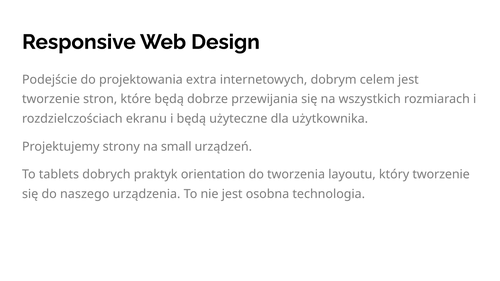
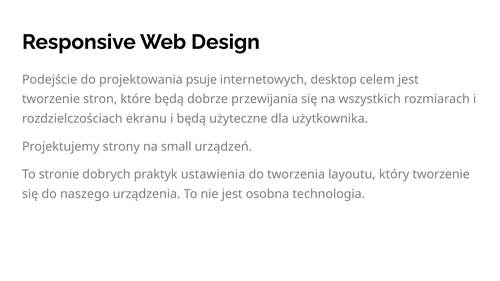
extra: extra -> psuje (201, 80)
dobrym: dobrym -> desktop (334, 80)
tablets: tablets -> stronie (59, 175)
orientation: orientation -> ustawienia (213, 175)
